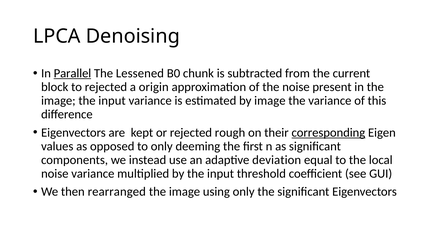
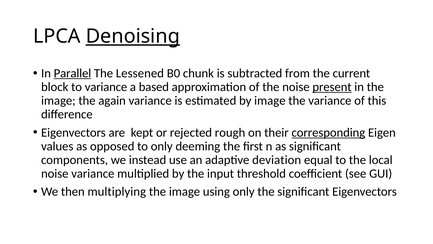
Denoising underline: none -> present (133, 36)
to rejected: rejected -> variance (106, 87)
origin: origin -> based (154, 87)
present underline: none -> present (332, 87)
image the input: input -> again (112, 100)
rearranged: rearranged -> multiplying (117, 191)
